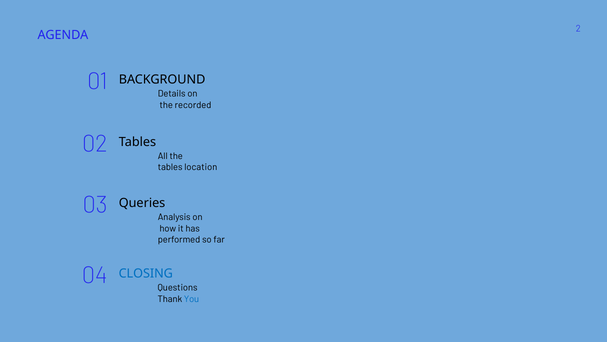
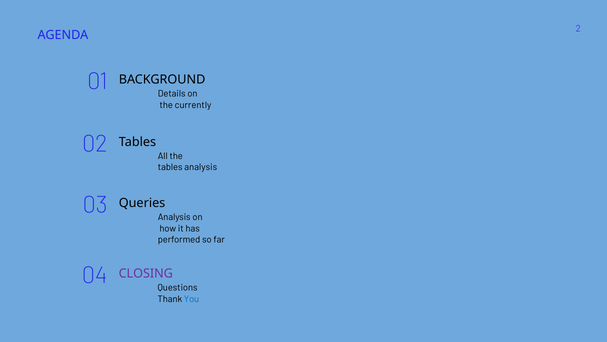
recorded: recorded -> currently (193, 105)
tables location: location -> analysis (201, 167)
CLOSING colour: blue -> purple (146, 273)
